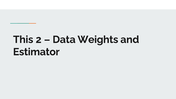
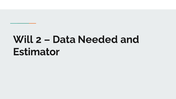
This: This -> Will (23, 40)
Weights: Weights -> Needed (98, 40)
